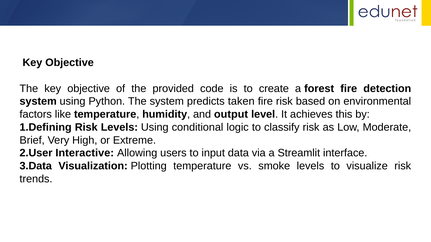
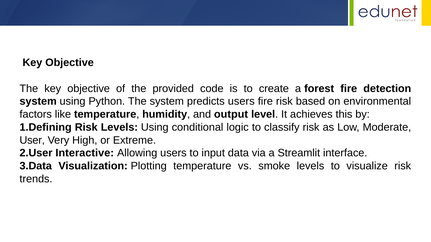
predicts taken: taken -> users (241, 102)
Brief: Brief -> User (32, 140)
